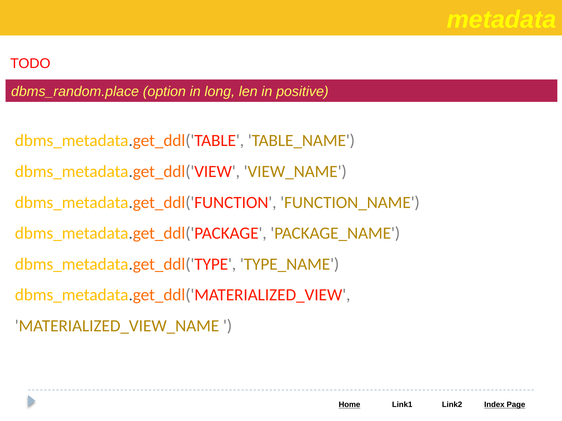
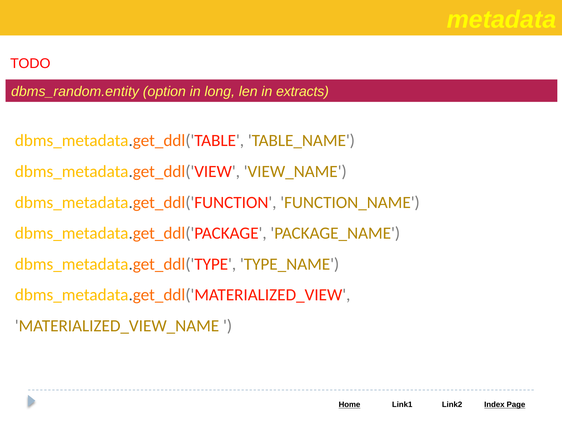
dbms_random.place: dbms_random.place -> dbms_random.entity (75, 92)
positive: positive -> extracts (302, 92)
